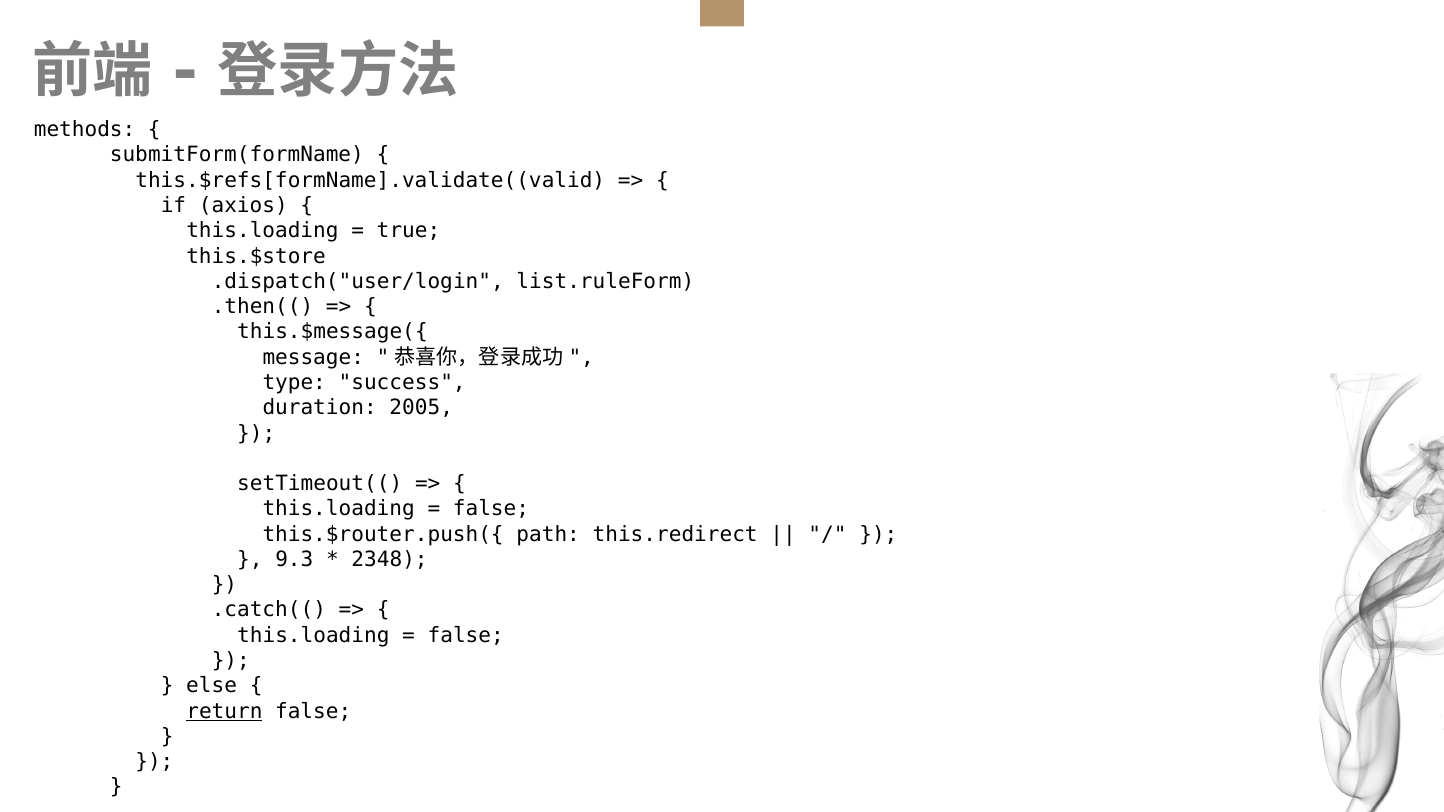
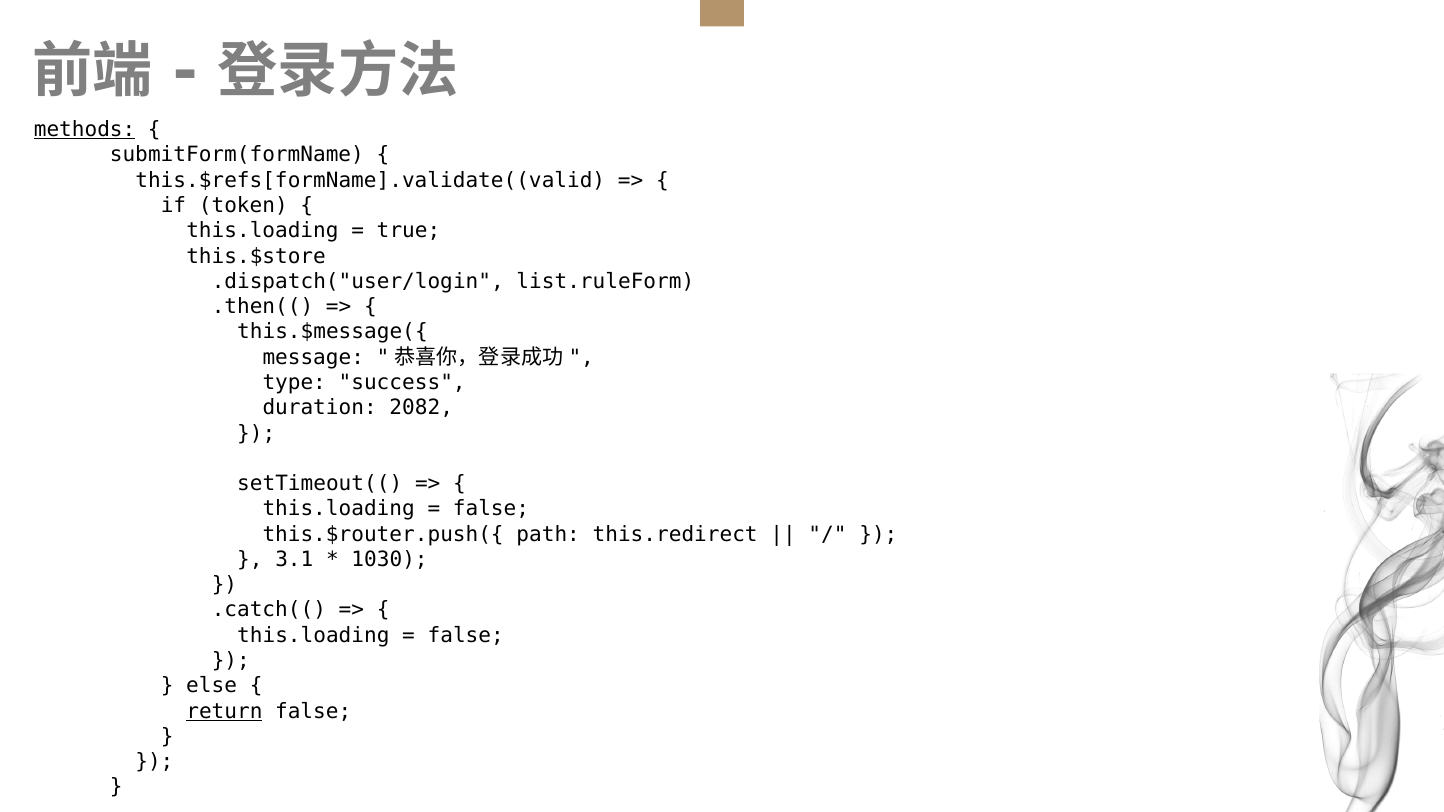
methods underline: none -> present (85, 130)
axios: axios -> token (243, 206)
2005: 2005 -> 2082 (421, 408)
9.3: 9.3 -> 3.1 (294, 560)
2348: 2348 -> 1030 (390, 560)
